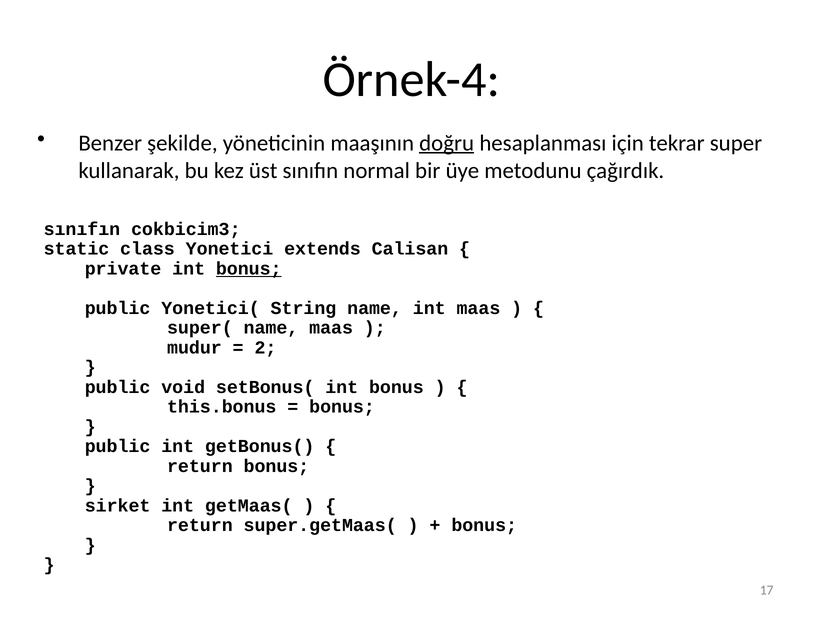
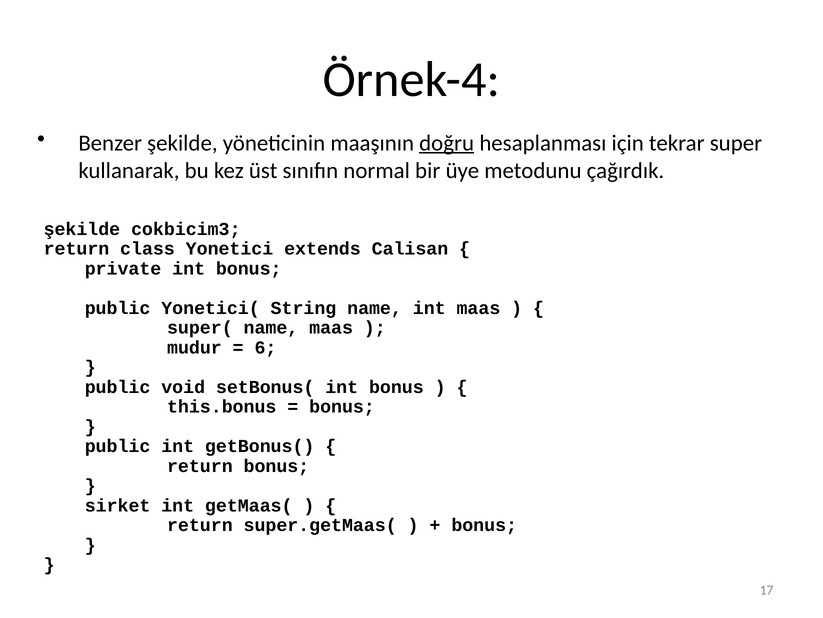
sınıfın: sınıfın -> şekilde (82, 229)
static: static -> return (76, 249)
bonus underline: present -> none (249, 268)
2: 2 -> 6 (265, 347)
